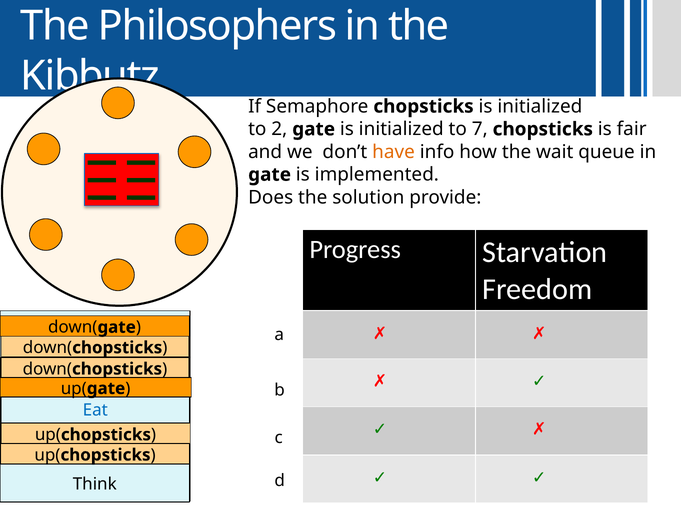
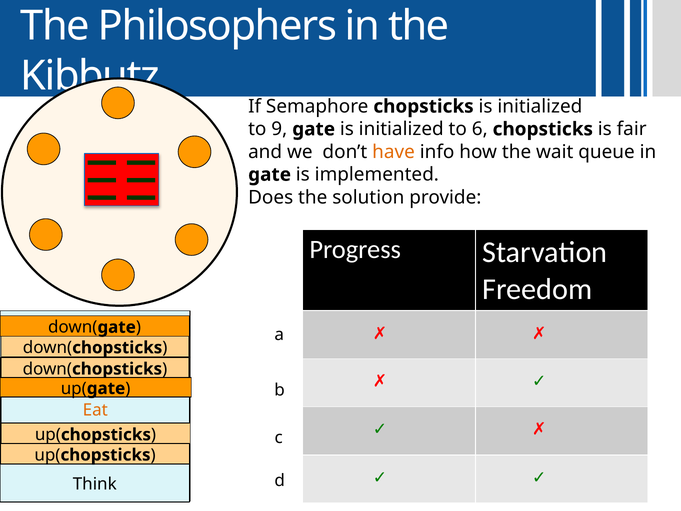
2: 2 -> 9 (279, 129)
7: 7 -> 6 (480, 129)
Eat colour: blue -> orange (95, 410)
